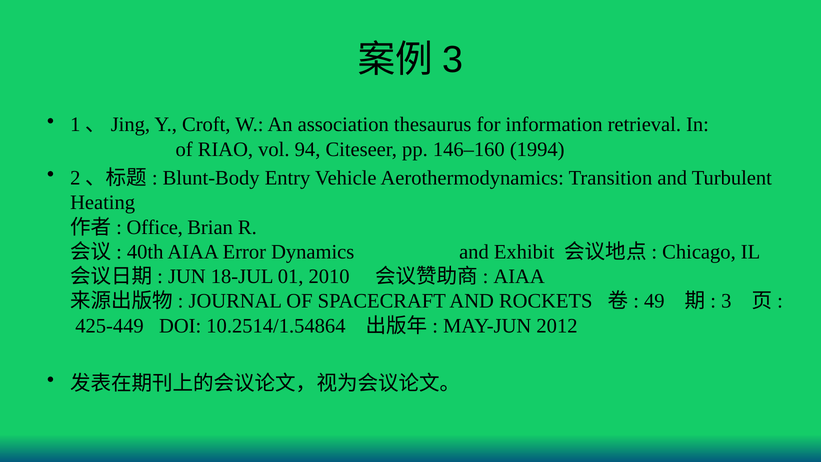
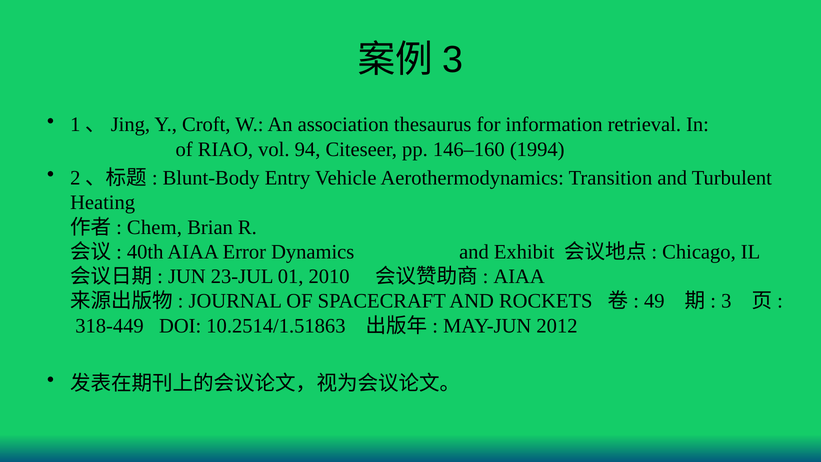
Office: Office -> Chem (154, 227)
18-JUL: 18-JUL -> 23-JUL (242, 276)
425-449: 425-449 -> 318-449 (110, 326)
10.2514/1.54864: 10.2514/1.54864 -> 10.2514/1.51863 (276, 326)
